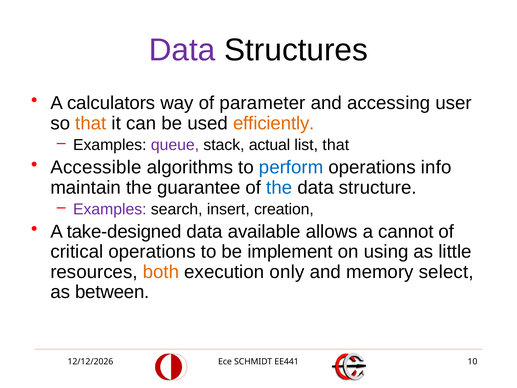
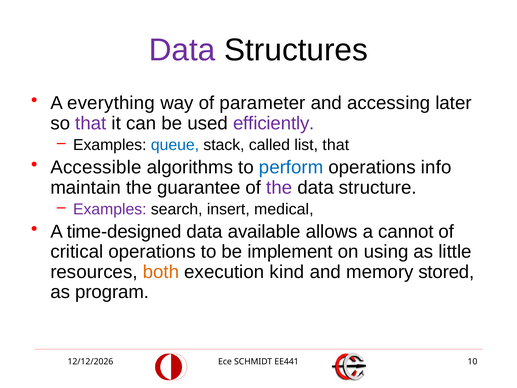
calculators: calculators -> everything (111, 103)
user: user -> later (454, 103)
that colour: orange -> purple (91, 123)
efficiently colour: orange -> purple (274, 123)
queue colour: purple -> blue (175, 145)
actual: actual -> called (269, 145)
the colour: blue -> purple (279, 187)
creation: creation -> medical (284, 209)
take-designed: take-designed -> time-designed (124, 231)
only: only -> kind (287, 272)
select: select -> stored (446, 272)
between: between -> program (112, 292)
